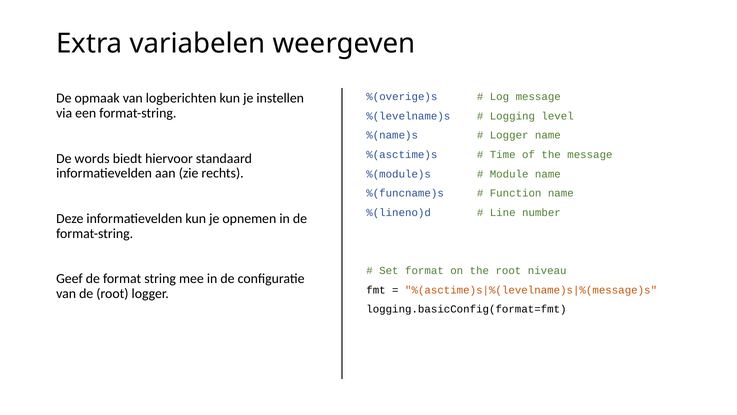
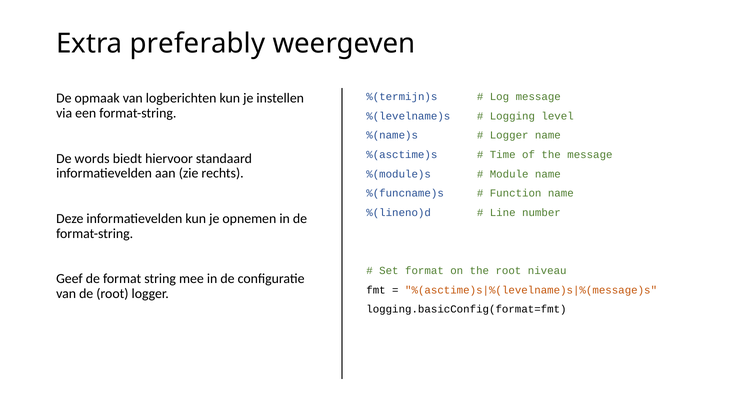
variabelen: variabelen -> preferably (197, 44)
%(overige)s: %(overige)s -> %(termijn)s (402, 97)
